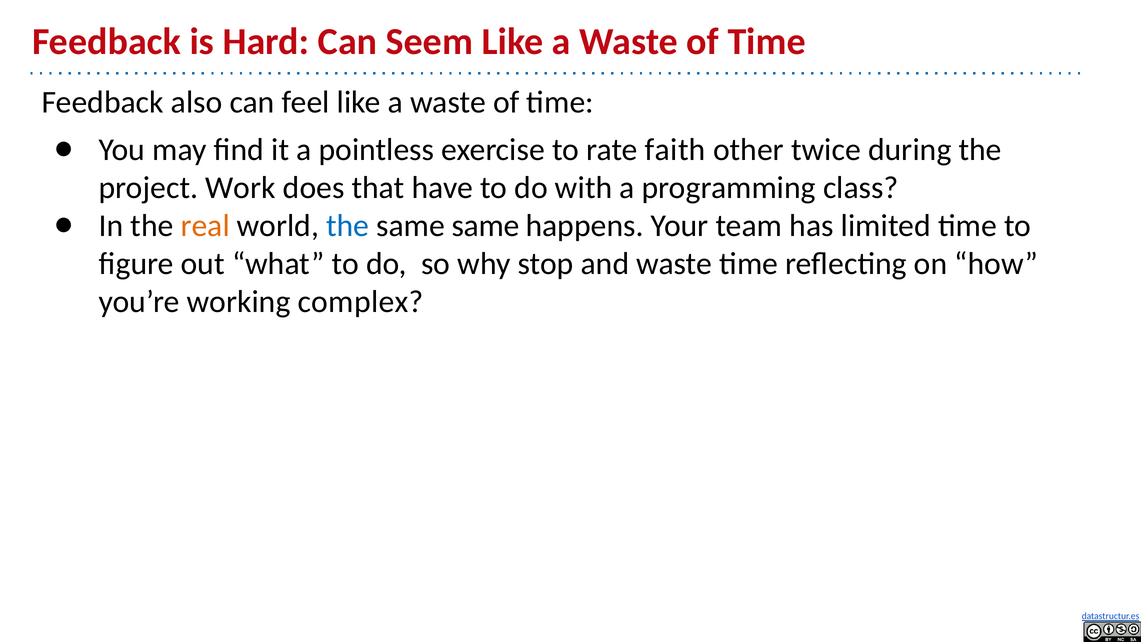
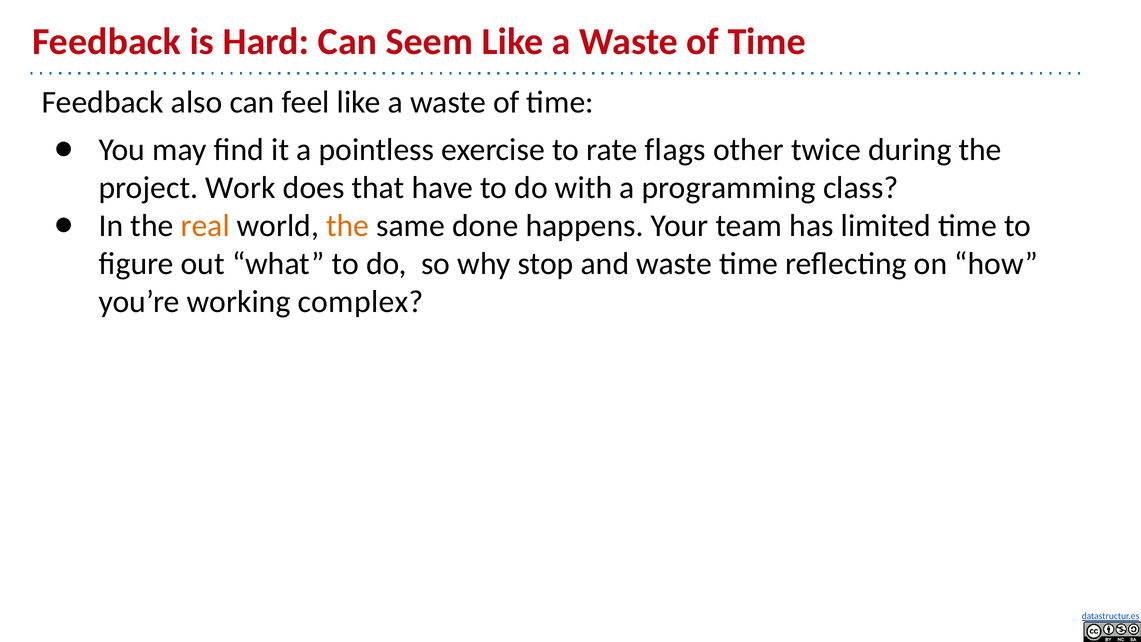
faith: faith -> flags (675, 150)
the colour: blue -> orange (348, 226)
same same: same -> done (485, 226)
